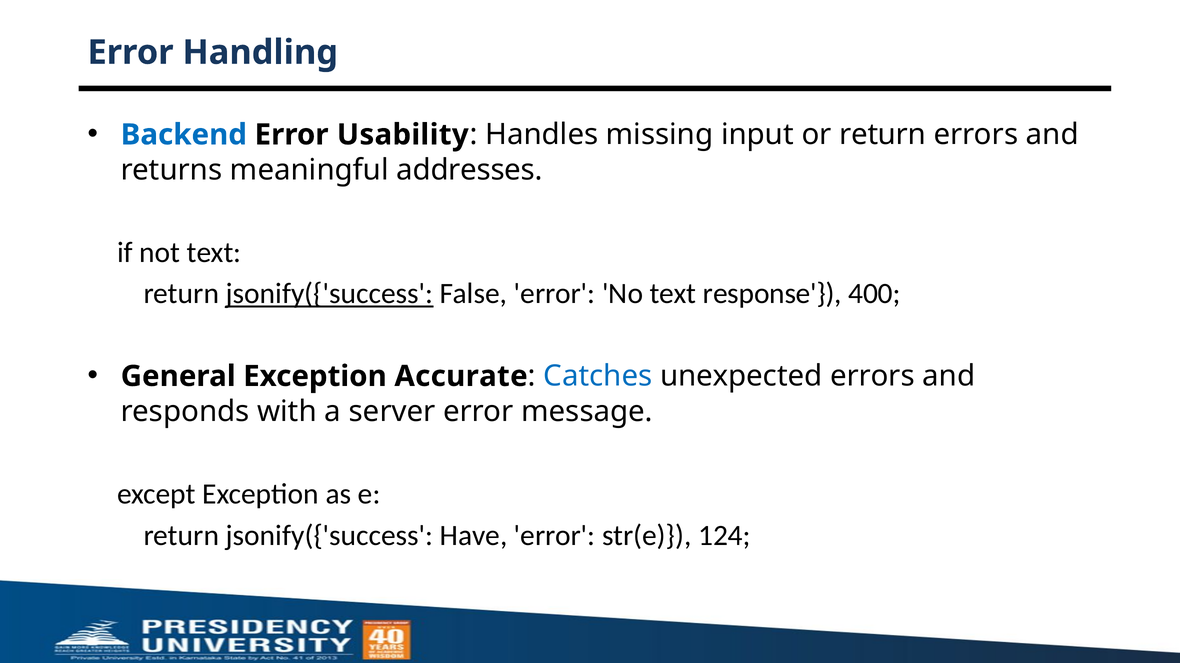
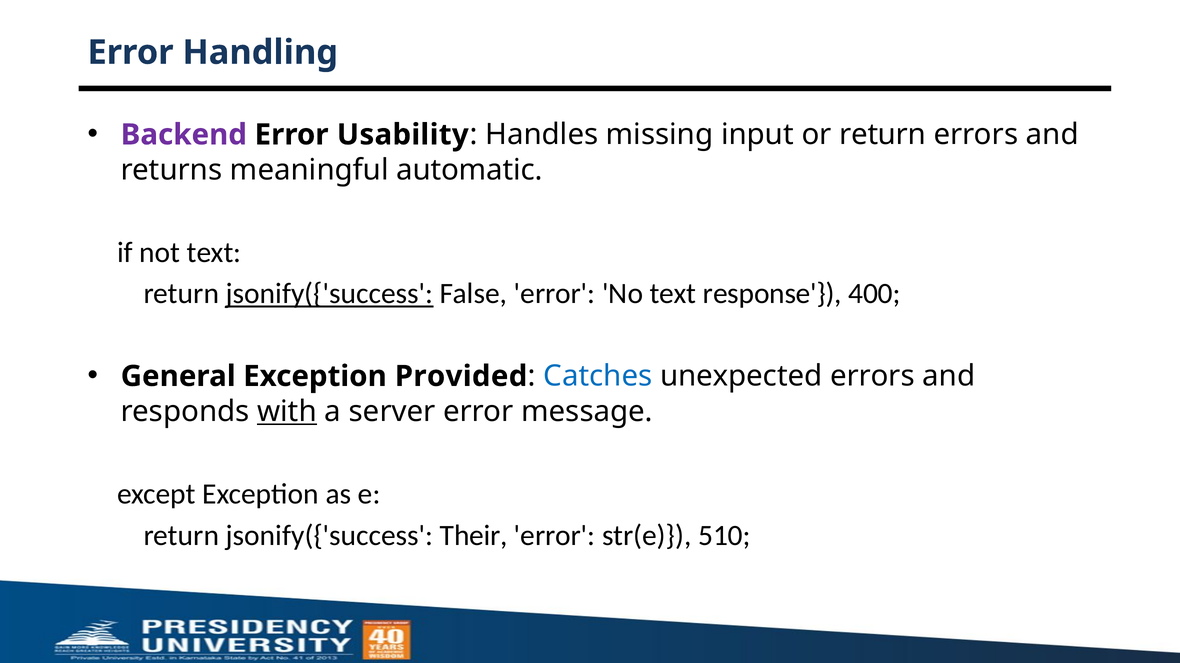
Backend colour: blue -> purple (184, 135)
addresses: addresses -> automatic (469, 170)
Accurate: Accurate -> Provided (461, 377)
with underline: none -> present (287, 412)
Have: Have -> Their (474, 536)
124: 124 -> 510 (724, 536)
